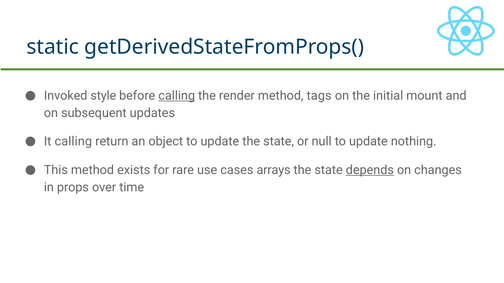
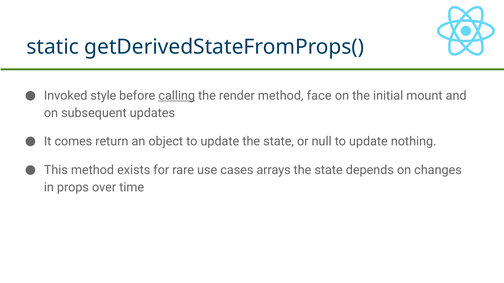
tags: tags -> face (319, 96)
It calling: calling -> comes (73, 142)
depends underline: present -> none (370, 170)
